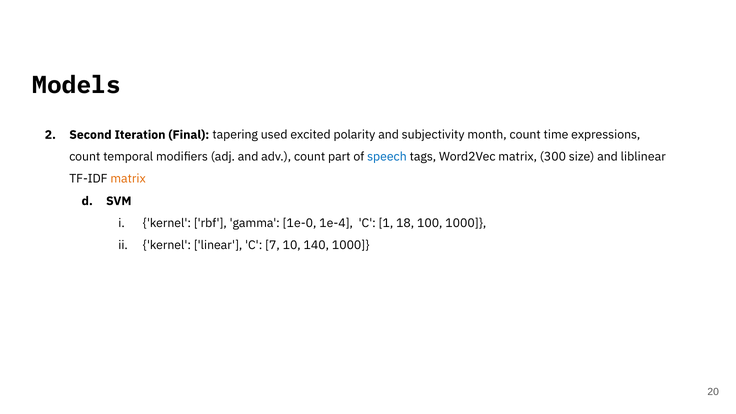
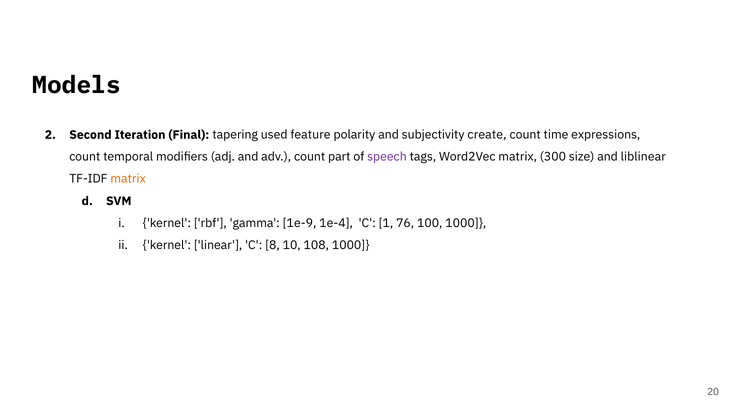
excited: excited -> feature (310, 135)
month: month -> create (487, 135)
speech colour: blue -> purple (387, 157)
1e-0: 1e-0 -> 1e-9 (300, 223)
18: 18 -> 76 (405, 223)
7: 7 -> 8 (272, 245)
140: 140 -> 108 (316, 245)
